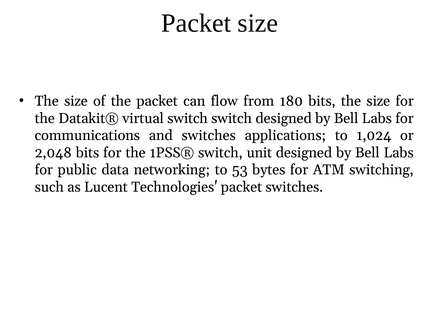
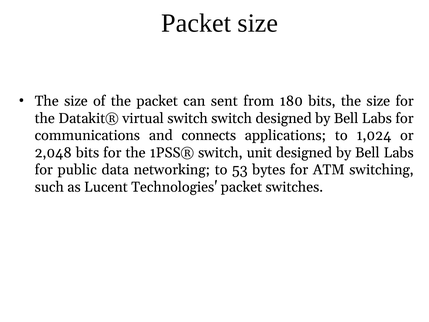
flow: flow -> sent (224, 101)
and switches: switches -> connects (209, 135)
